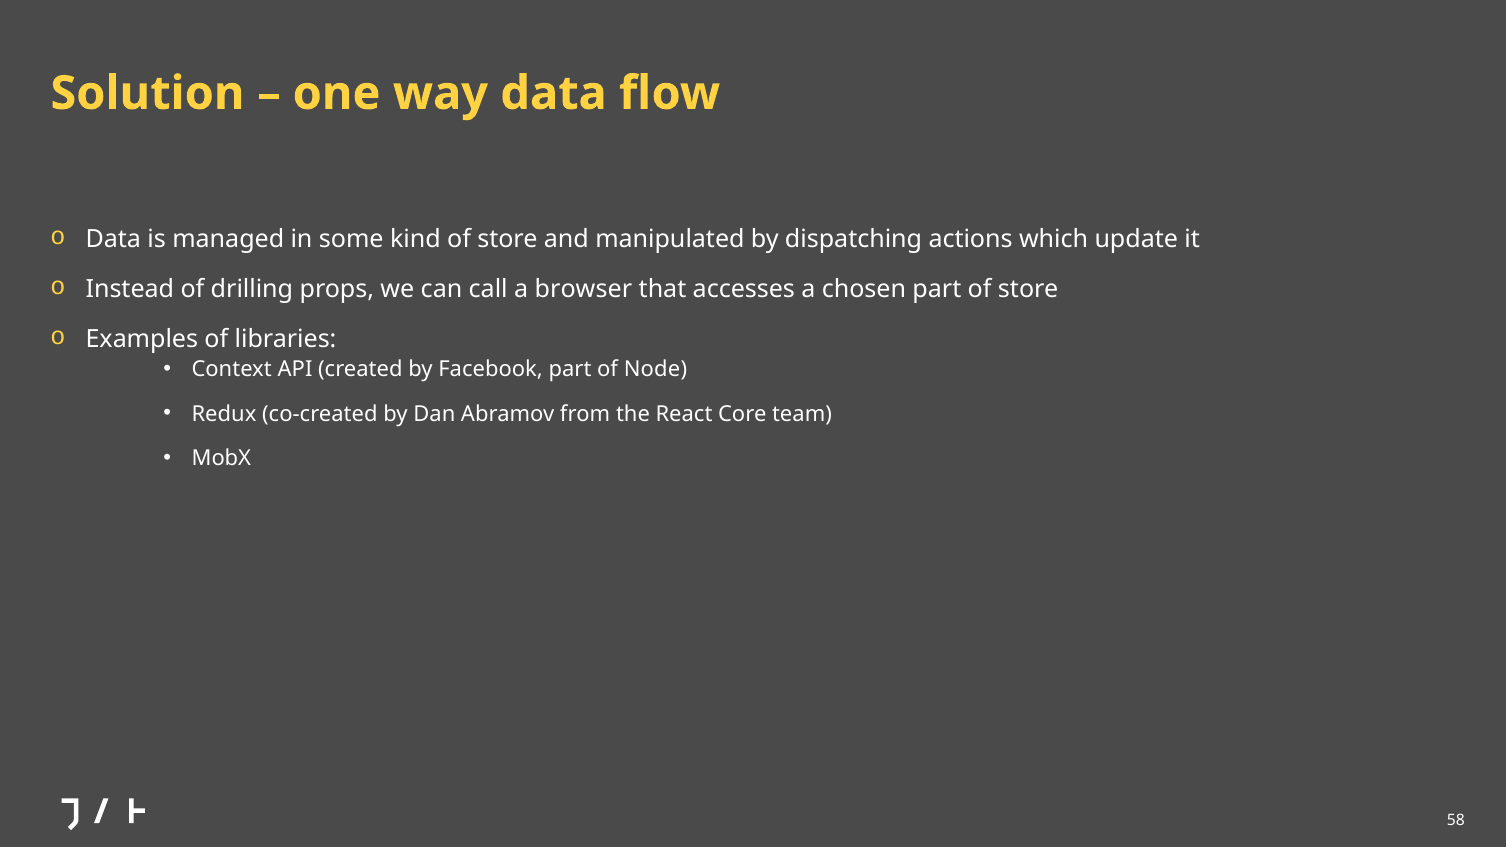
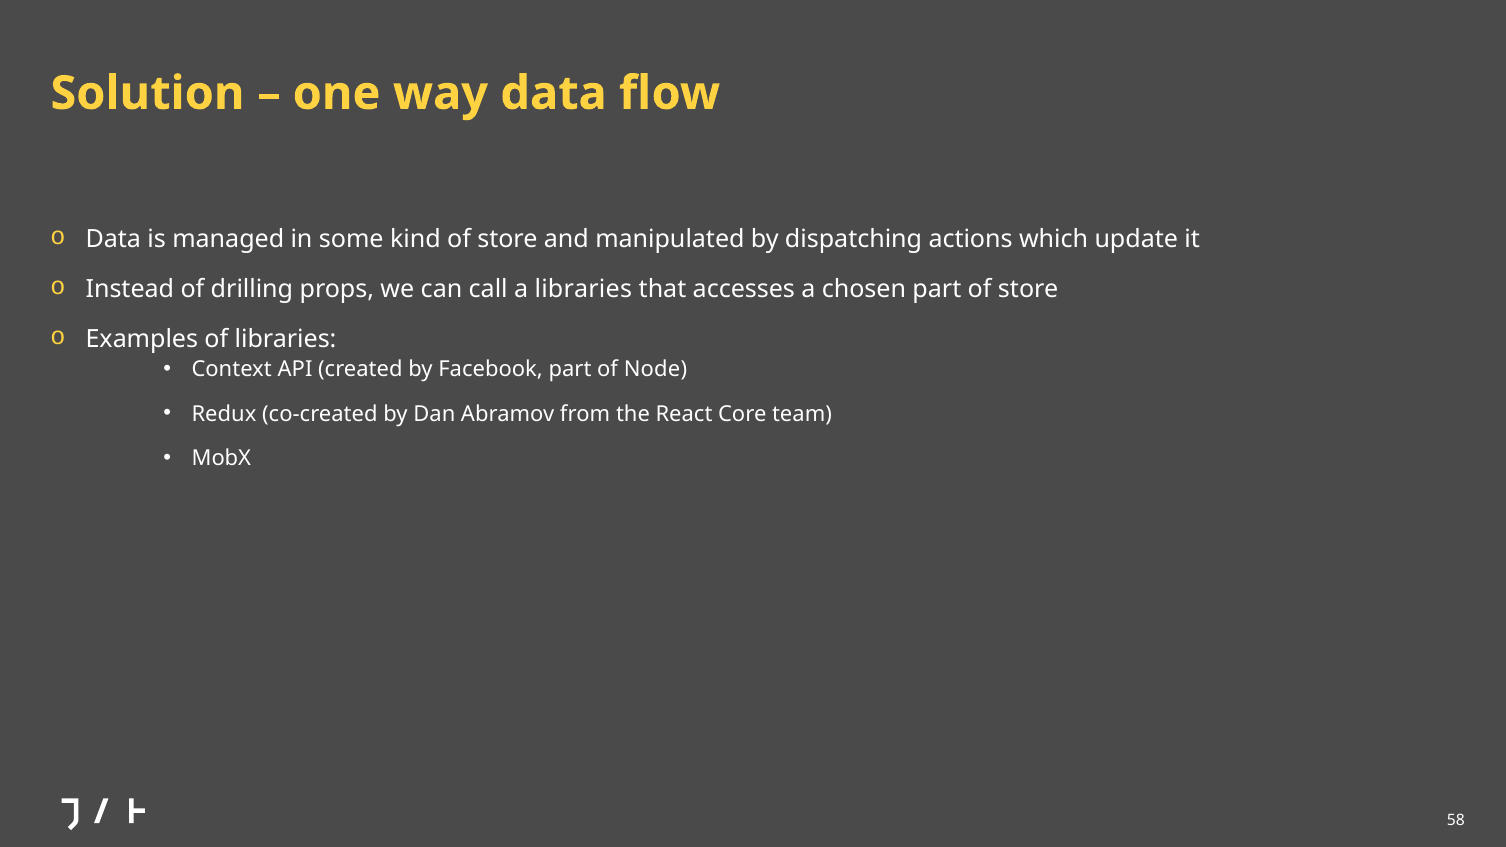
a browser: browser -> libraries (583, 289)
